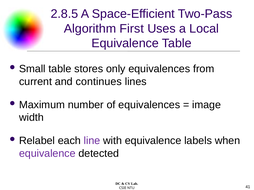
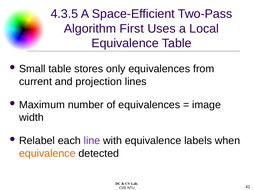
2.8.5: 2.8.5 -> 4.3.5 (64, 14)
continues: continues -> projection (99, 82)
equivalence colour: purple -> orange (47, 154)
